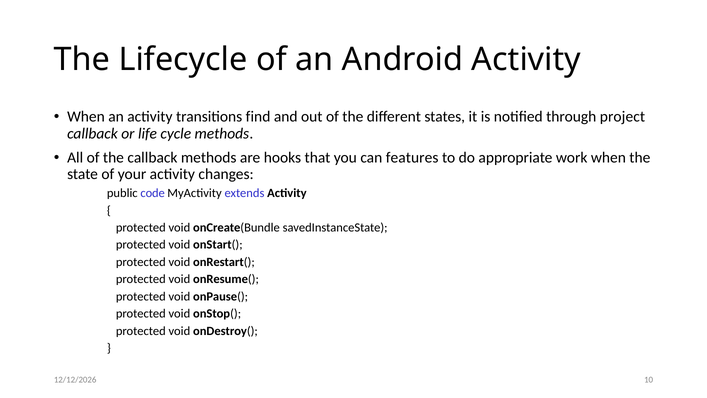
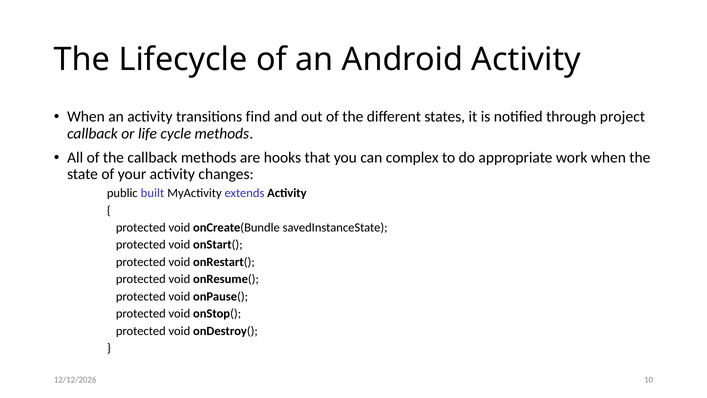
features: features -> complex (412, 158)
code: code -> built (153, 193)
